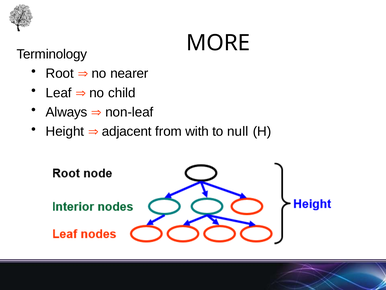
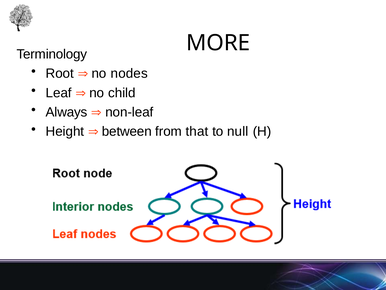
nearer: nearer -> nodes (129, 73)
adjacent: adjacent -> between (127, 131)
with: with -> that (197, 131)
